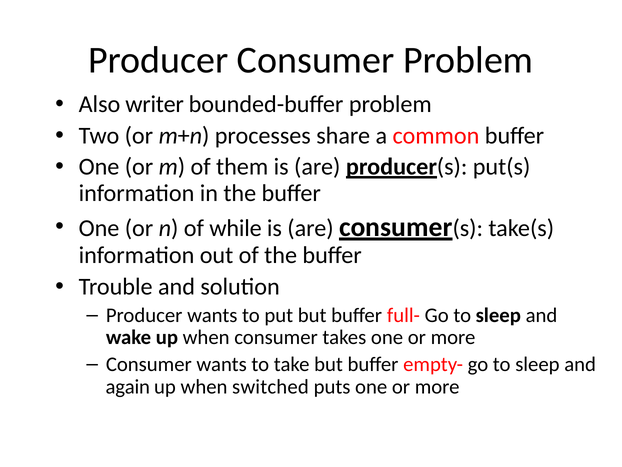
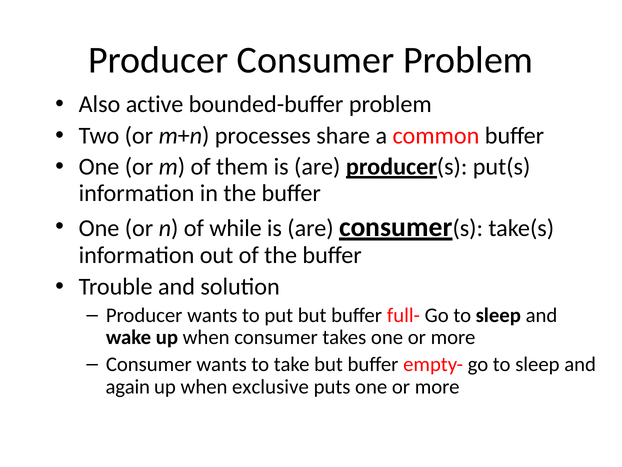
writer: writer -> active (155, 104)
switched: switched -> exclusive (270, 386)
